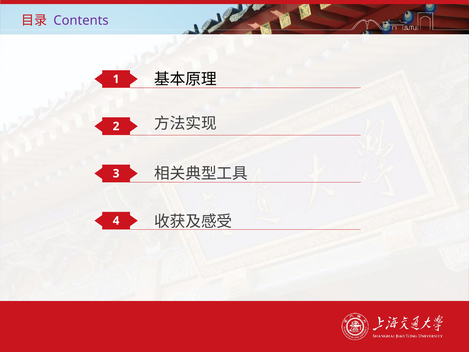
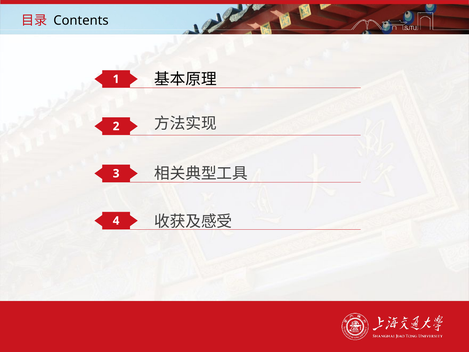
Contents colour: purple -> black (81, 21)
